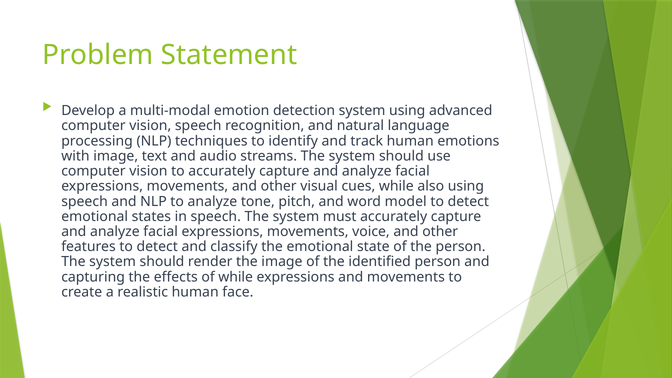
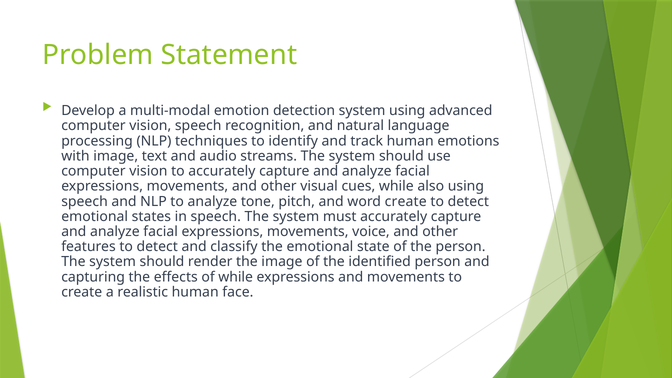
word model: model -> create (406, 201)
